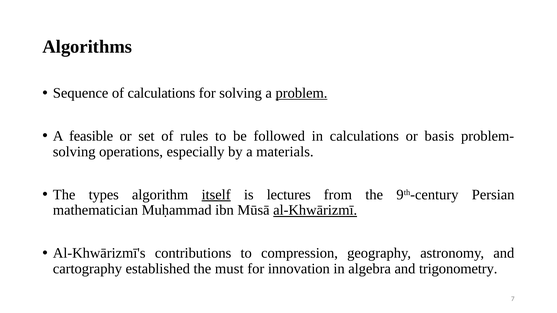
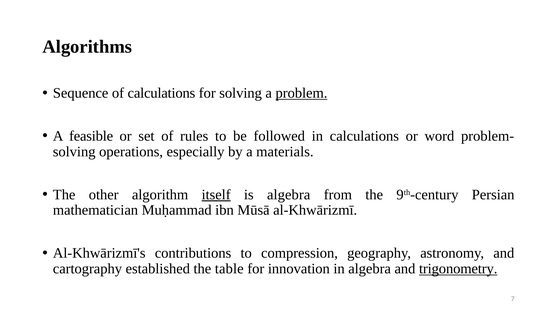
basis: basis -> word (439, 136)
types: types -> other (104, 195)
is lectures: lectures -> algebra (289, 195)
al-Khwārizmī underline: present -> none (315, 210)
must: must -> table (229, 269)
trigonometry underline: none -> present (458, 269)
